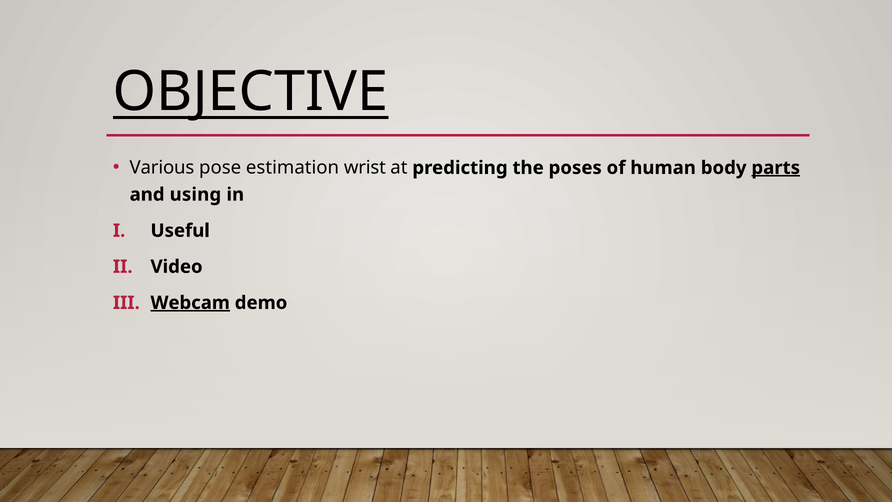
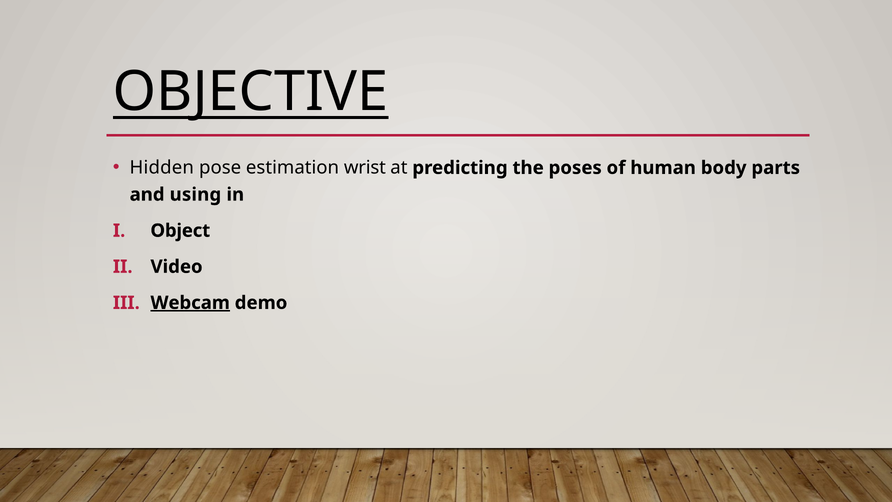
Various: Various -> Hidden (162, 168)
parts underline: present -> none (776, 168)
Useful: Useful -> Object (180, 231)
